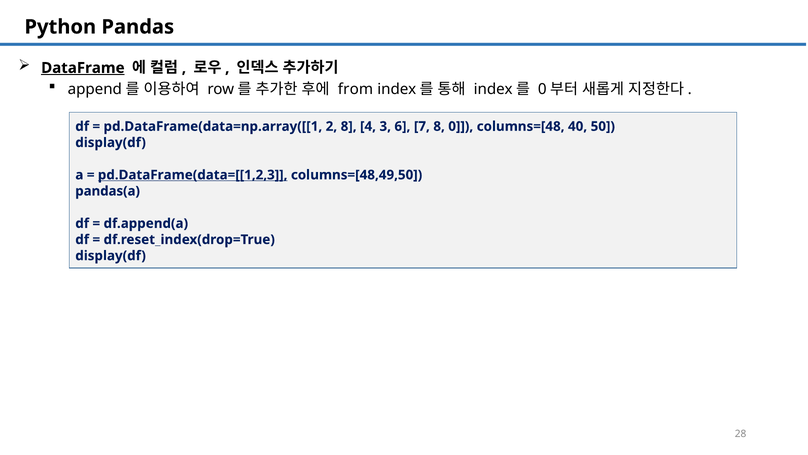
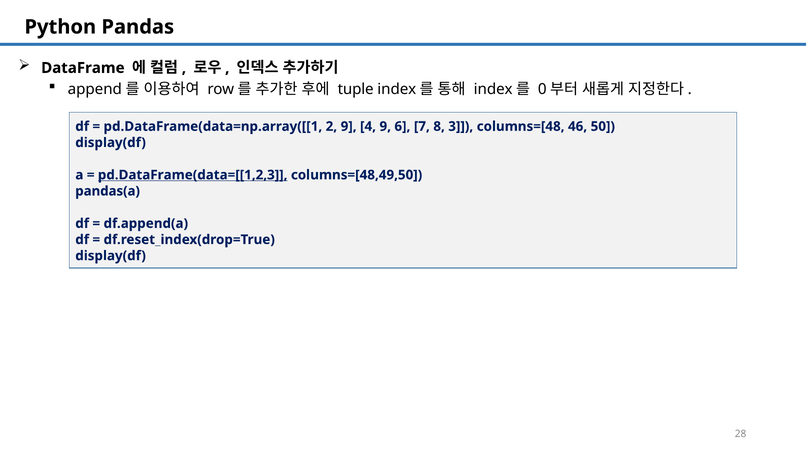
DataFrame underline: present -> none (83, 68)
from: from -> tuple (356, 89)
2 8: 8 -> 9 (349, 126)
4 3: 3 -> 9 (385, 126)
0: 0 -> 3 (461, 126)
40: 40 -> 46 (578, 126)
